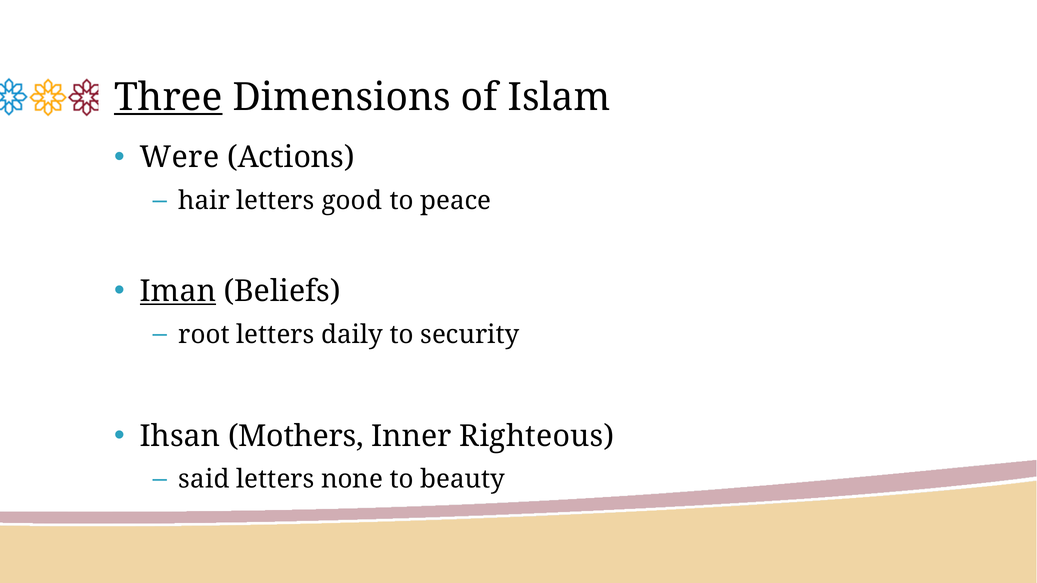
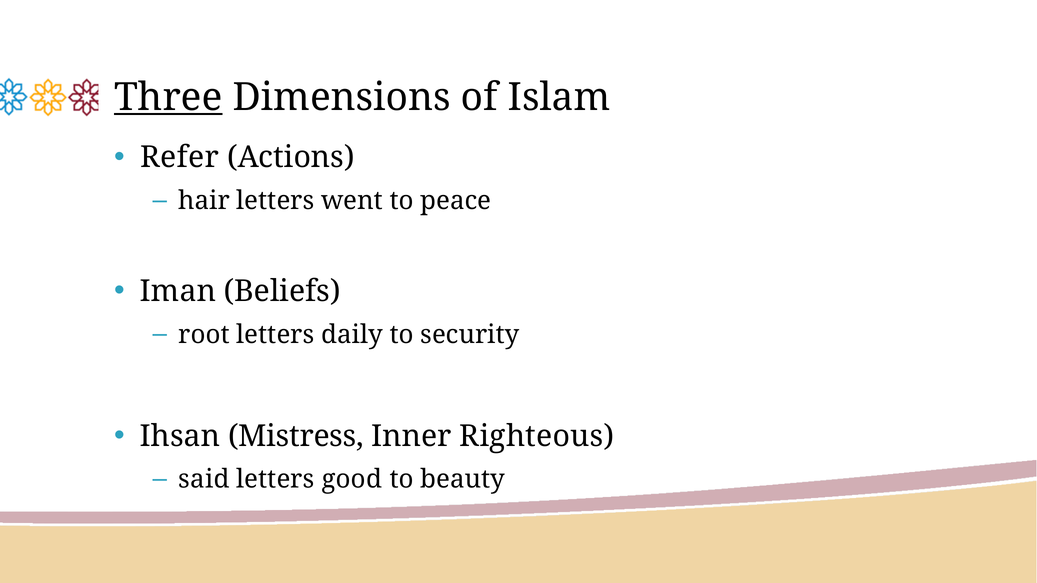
Were: Were -> Refer (180, 157)
good: good -> went (352, 201)
Iman underline: present -> none (178, 291)
Mothers: Mothers -> Mistress (296, 436)
none: none -> good (352, 480)
